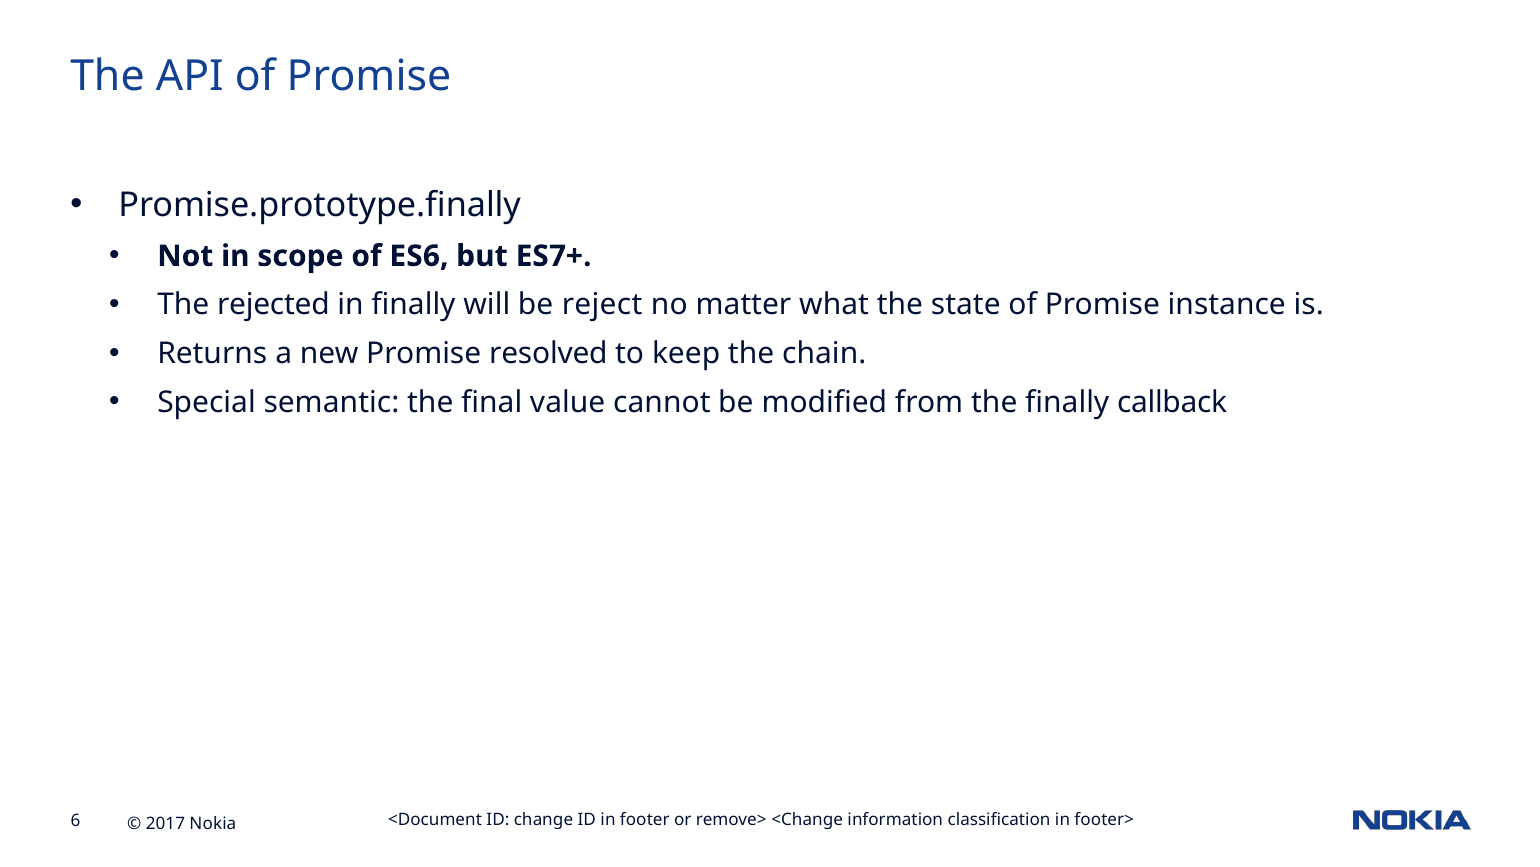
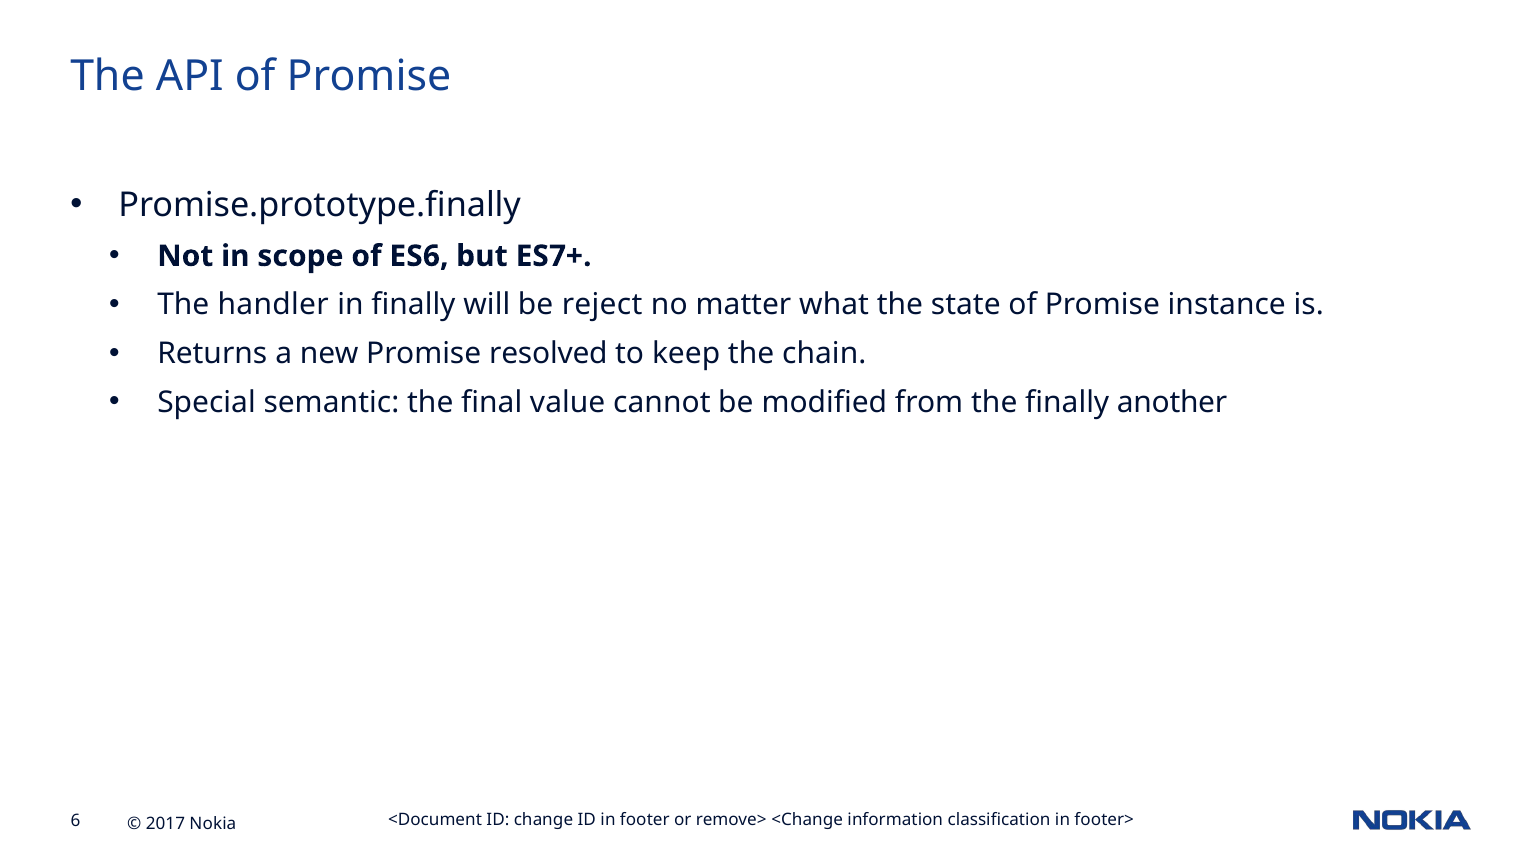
rejected: rejected -> handler (273, 305)
callback: callback -> another (1172, 402)
